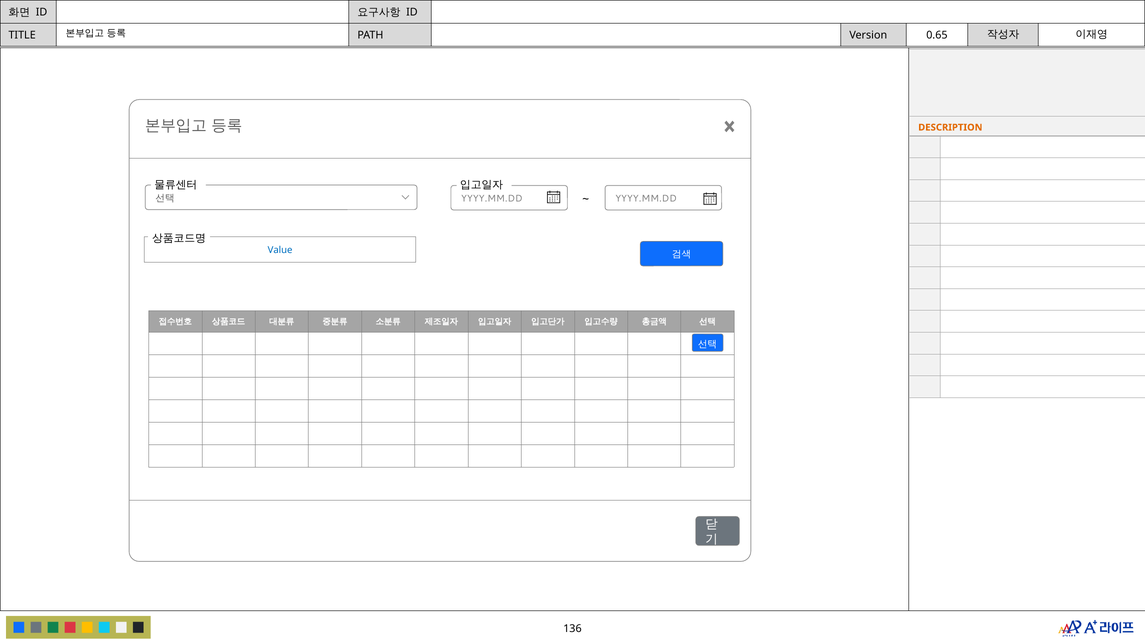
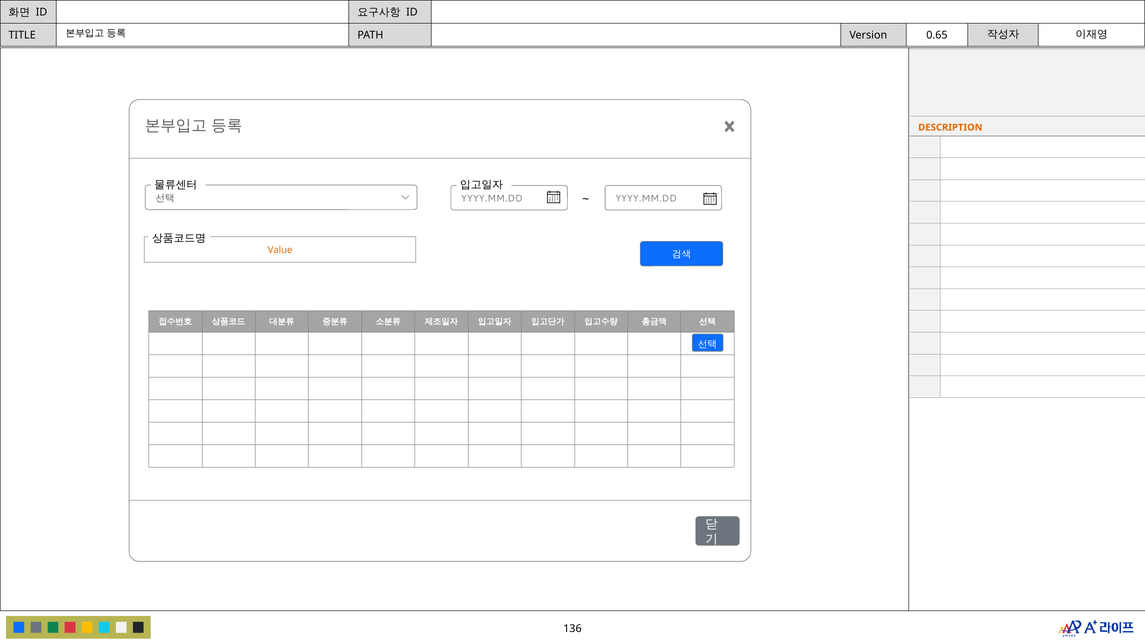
Value colour: blue -> orange (280, 250)
